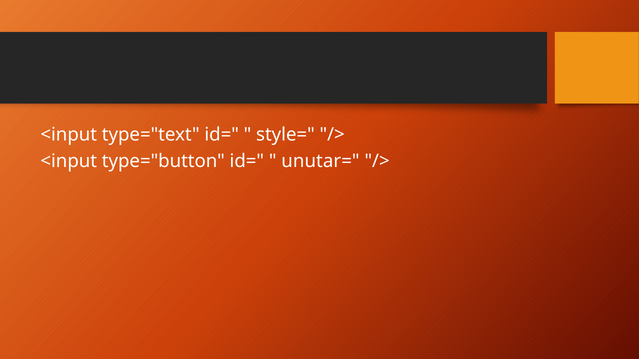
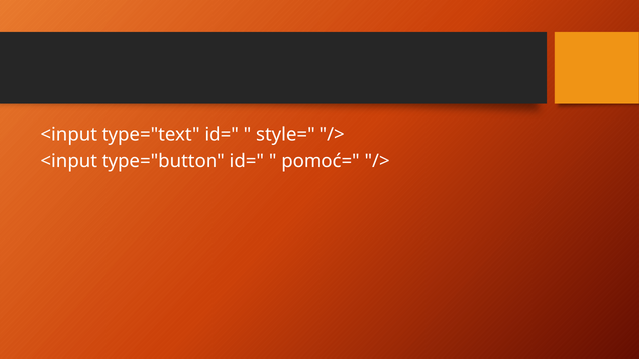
unutar=: unutar= -> pomoć= (321, 162)
